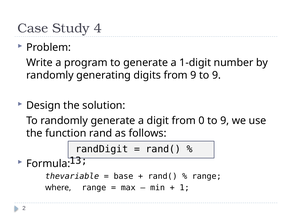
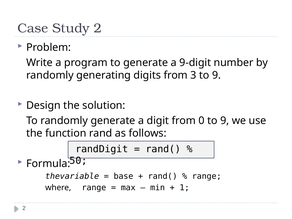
Study 4: 4 -> 2 (98, 28)
1-digit: 1-digit -> 9-digit (195, 63)
from 9: 9 -> 3 (193, 75)
13: 13 -> 50 (78, 161)
